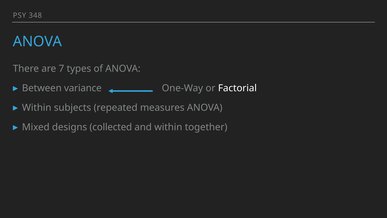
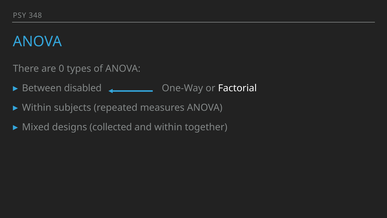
7: 7 -> 0 (61, 69)
variance: variance -> disabled (83, 88)
